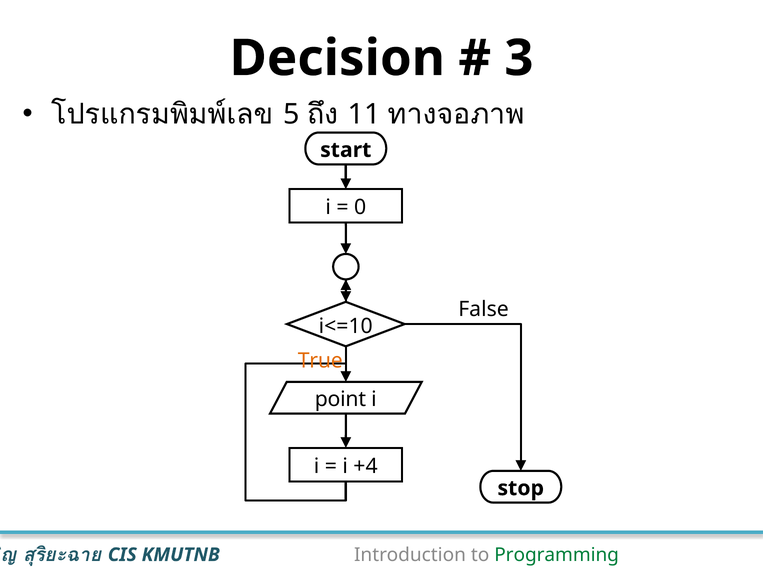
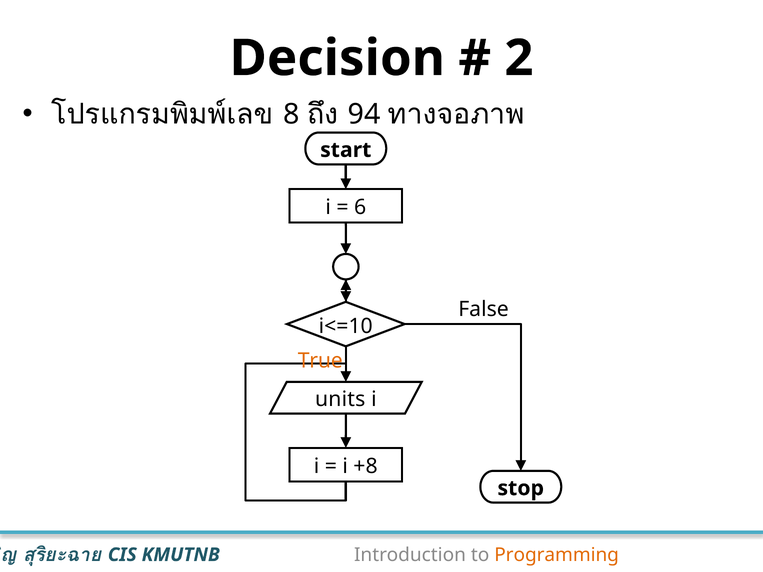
3: 3 -> 2 (519, 58)
5: 5 -> 8 (291, 114)
11: 11 -> 94 (364, 114)
0: 0 -> 6 (360, 207)
point: point -> units (340, 399)
+4: +4 -> +8 (366, 466)
Programming colour: green -> orange (557, 555)
